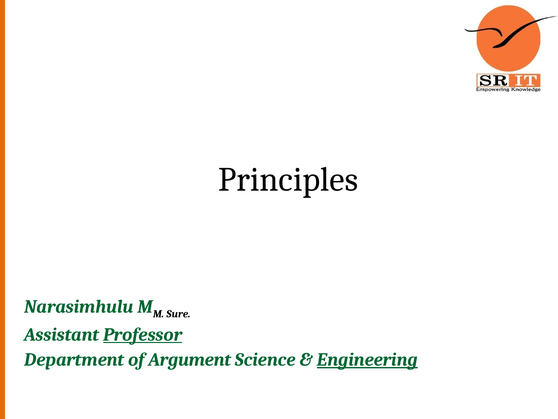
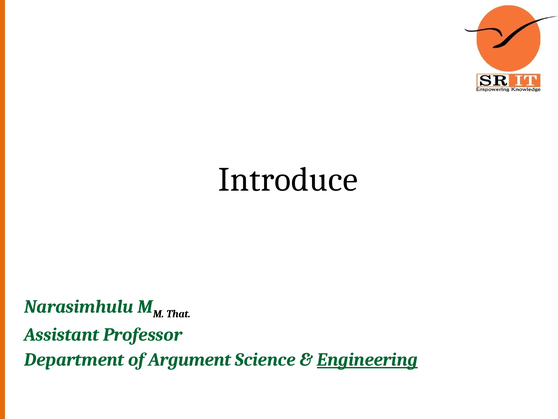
Principles: Principles -> Introduce (288, 180)
Sure: Sure -> That (178, 314)
Professor underline: present -> none (143, 334)
